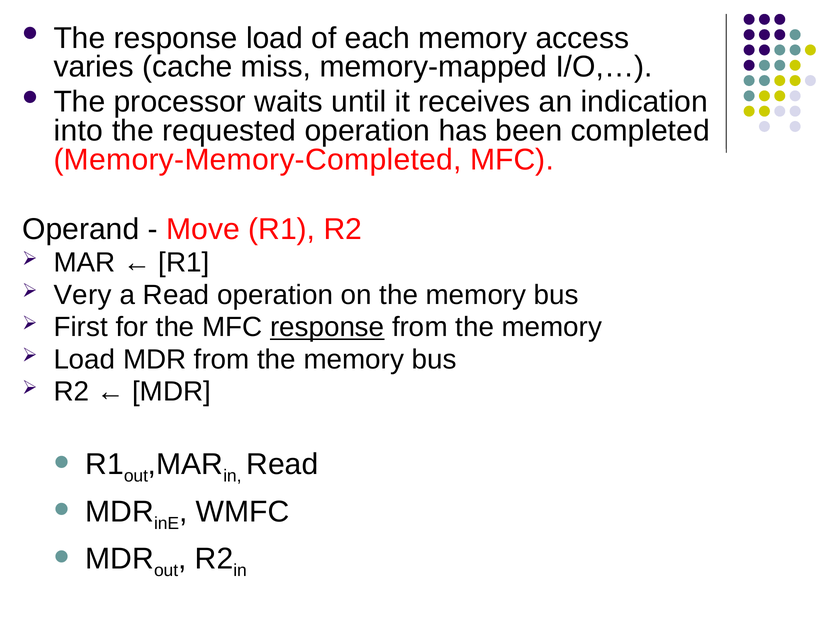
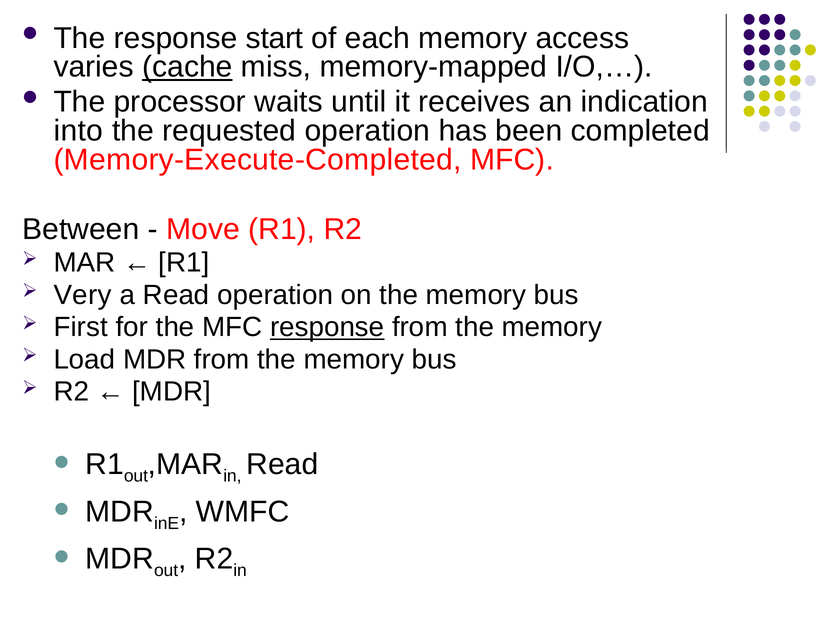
response load: load -> start (275, 38)
cache underline: none -> present (187, 67)
Memory-Memory-Completed: Memory-Memory-Completed -> Memory-Execute-Completed (258, 160)
Operand: Operand -> Between (81, 230)
